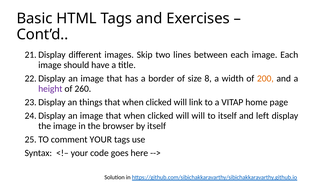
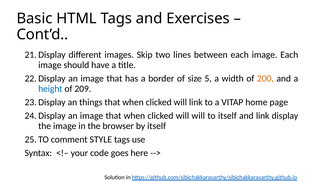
8: 8 -> 5 (208, 78)
height colour: purple -> blue (50, 89)
260: 260 -> 209 (83, 89)
and left: left -> link (263, 116)
comment YOUR: YOUR -> STYLE (101, 139)
